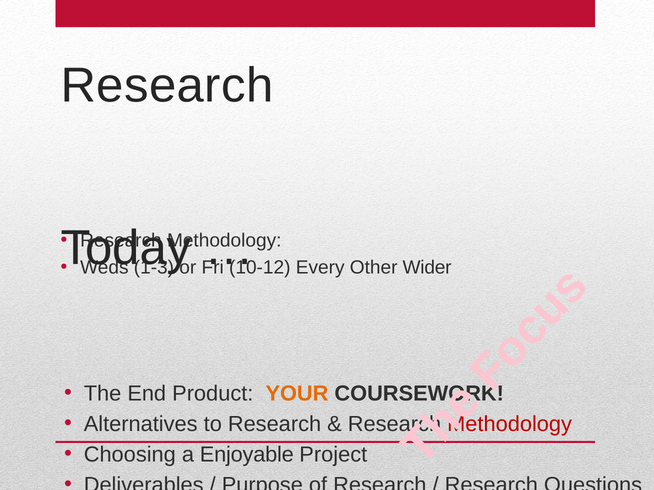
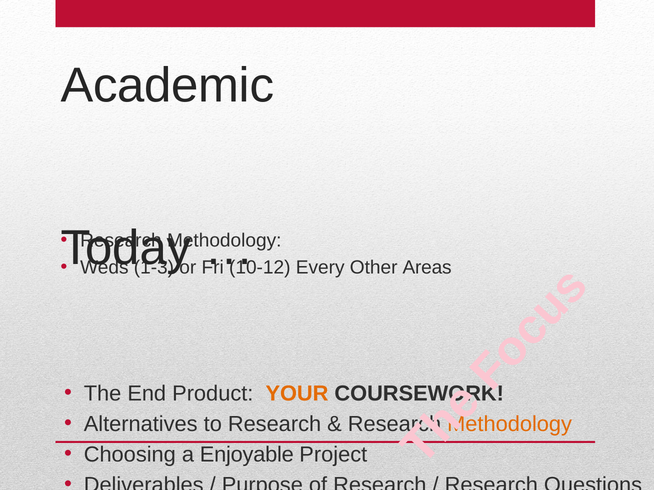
Research: Research -> Academic (167, 85)
Wider: Wider -> Areas (427, 268)
Methodology colour: red -> orange (510, 424)
